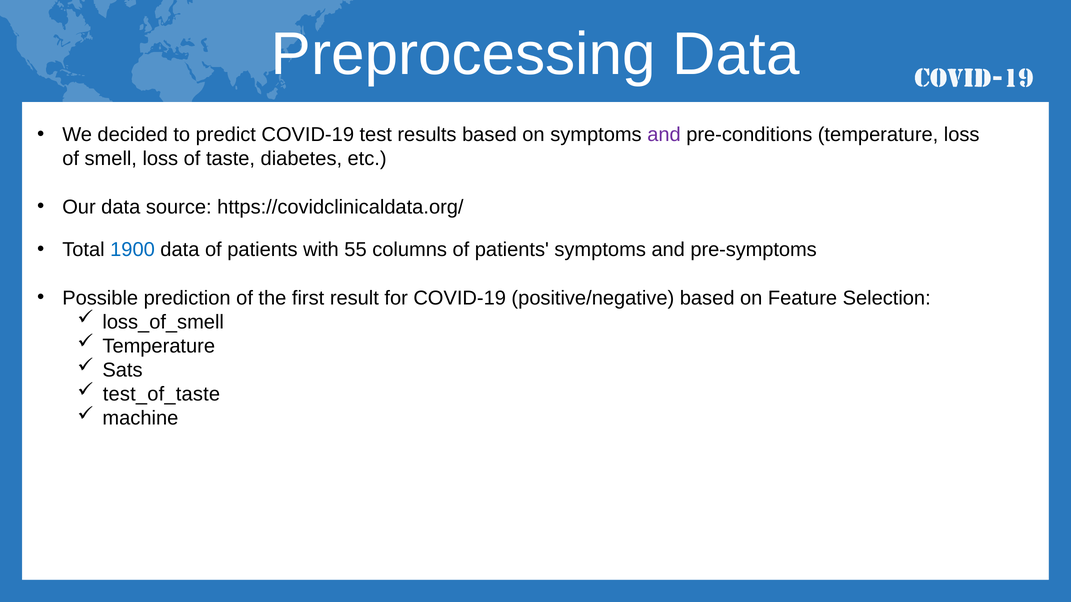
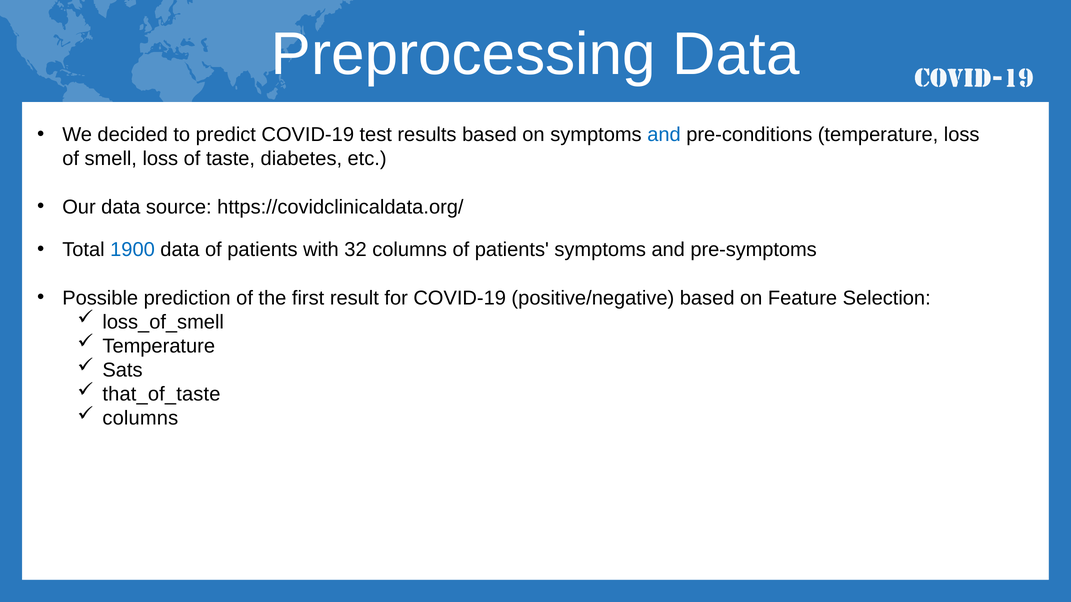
and colour: purple -> blue (664, 135)
55: 55 -> 32 (356, 250)
test_of_taste: test_of_taste -> that_of_taste (161, 394)
machine: machine -> columns (140, 419)
